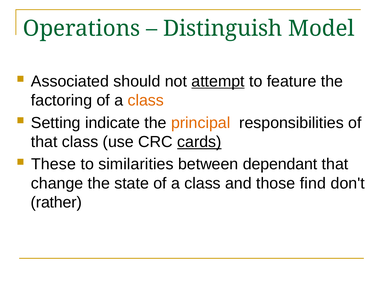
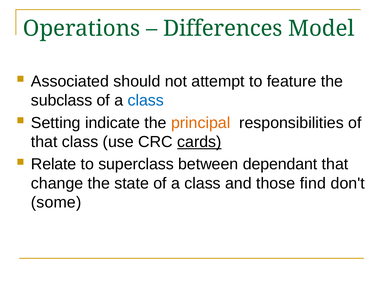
Distinguish: Distinguish -> Differences (223, 29)
attempt underline: present -> none (218, 81)
factoring: factoring -> subclass (62, 101)
class colour: orange -> blue (146, 101)
These: These -> Relate (54, 164)
similarities: similarities -> superclass (136, 164)
rather: rather -> some (56, 203)
